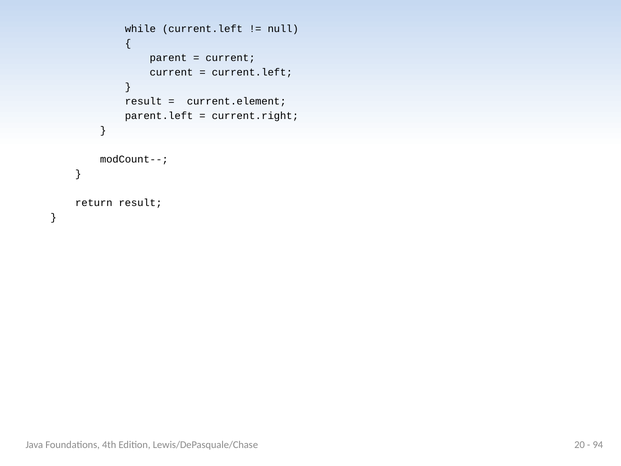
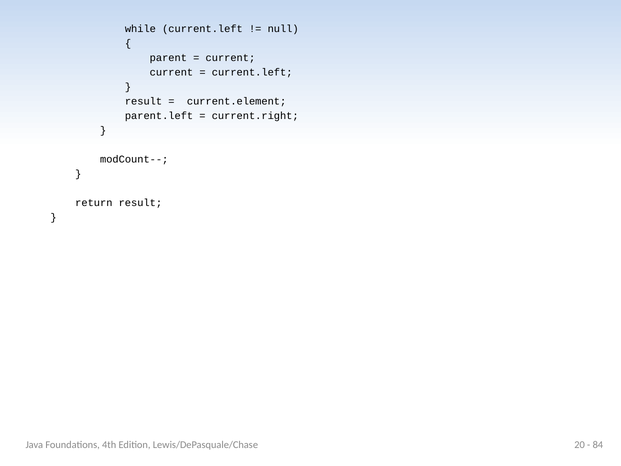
94: 94 -> 84 (598, 445)
